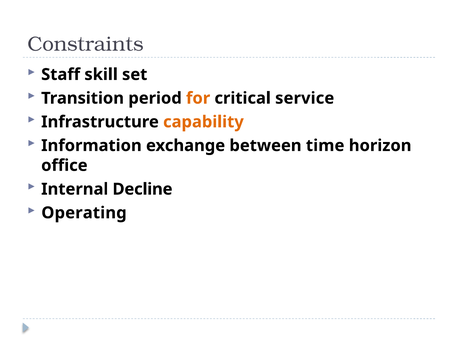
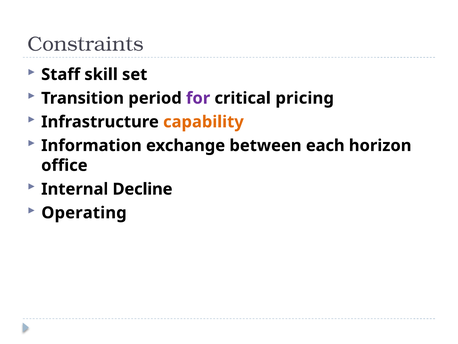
for colour: orange -> purple (198, 98)
service: service -> pricing (305, 98)
time: time -> each (325, 145)
